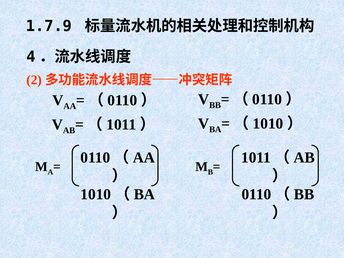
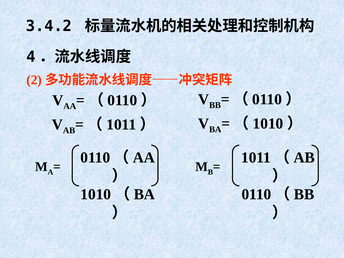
1.7.9: 1.7.9 -> 3.4.2 (49, 26)
